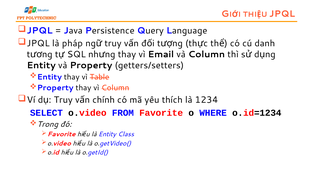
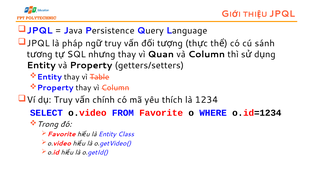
danh: danh -> sánh (265, 43)
Email: Email -> Quan (161, 54)
